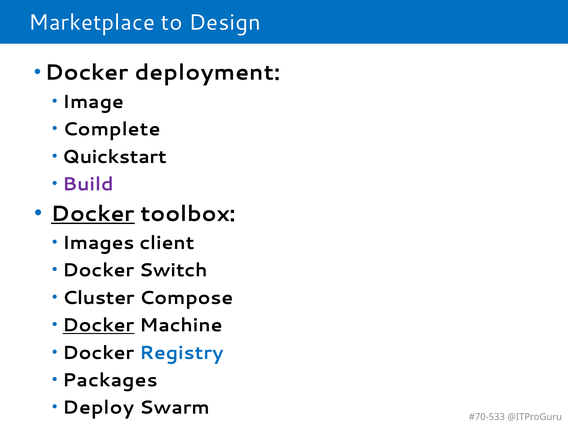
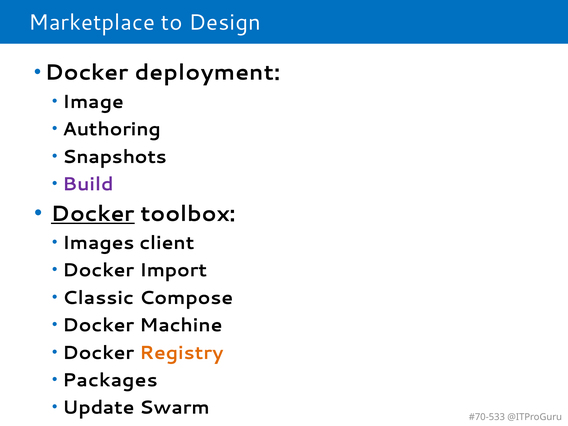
Complete: Complete -> Authoring (112, 129)
Quickstart: Quickstart -> Snapshots (115, 157)
Switch: Switch -> Import (173, 270)
Cluster: Cluster -> Classic (98, 298)
Docker underline: present -> none (98, 325)
Registry colour: blue -> orange (181, 353)
Deploy: Deploy -> Update (99, 408)
